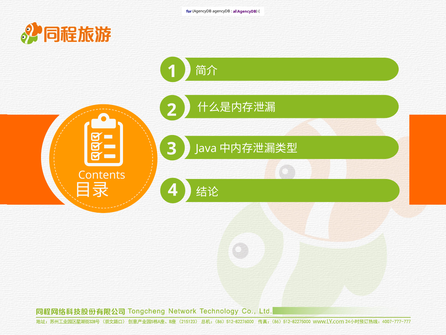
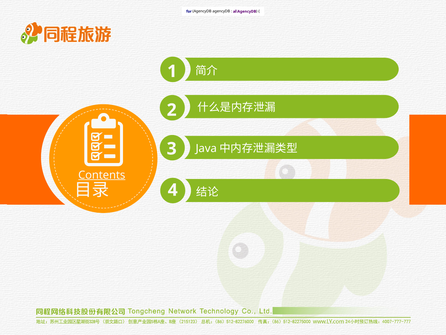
Contents underline: none -> present (102, 175)
